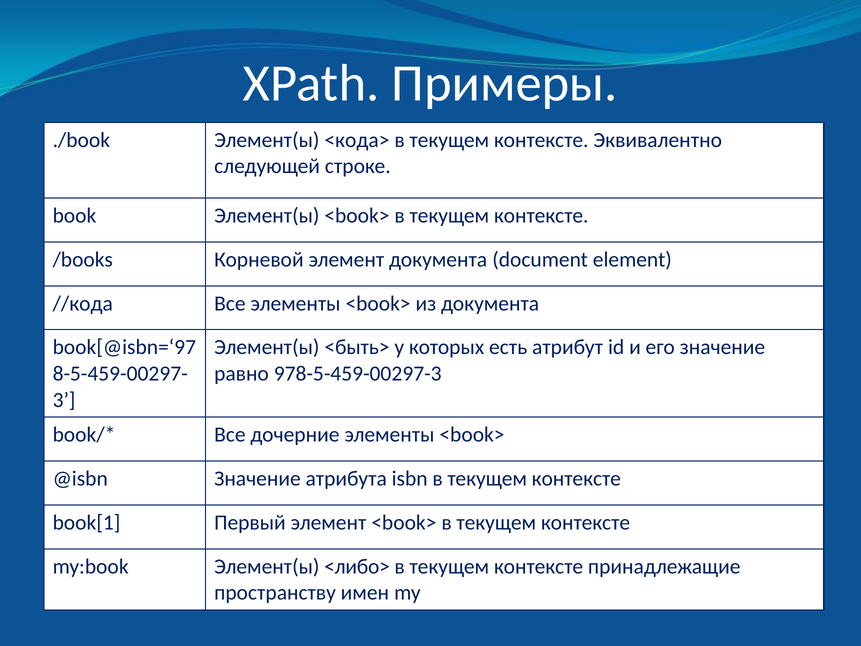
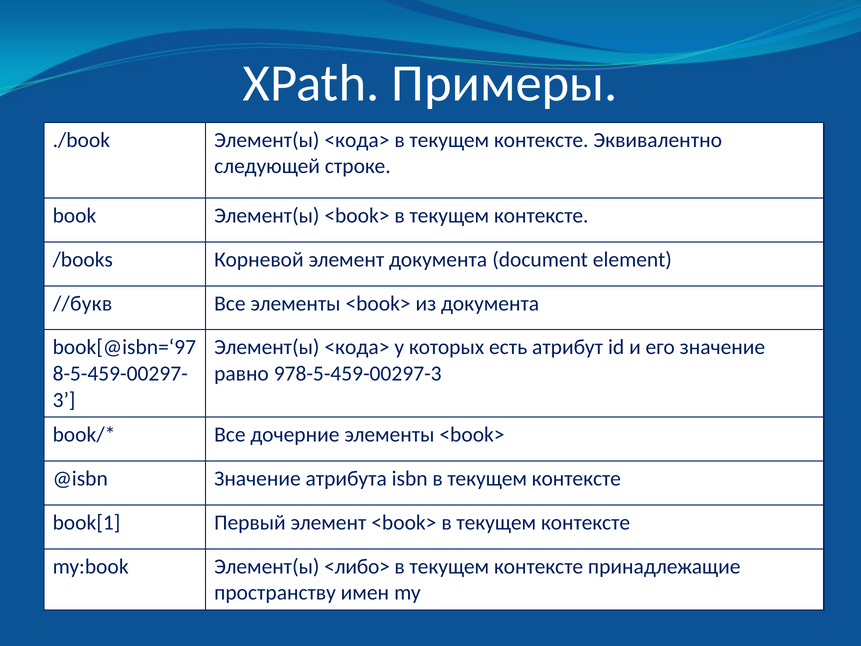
//кода: //кода -> //букв (83, 303)
<быть>: <быть> -> <кода> (357, 347)
